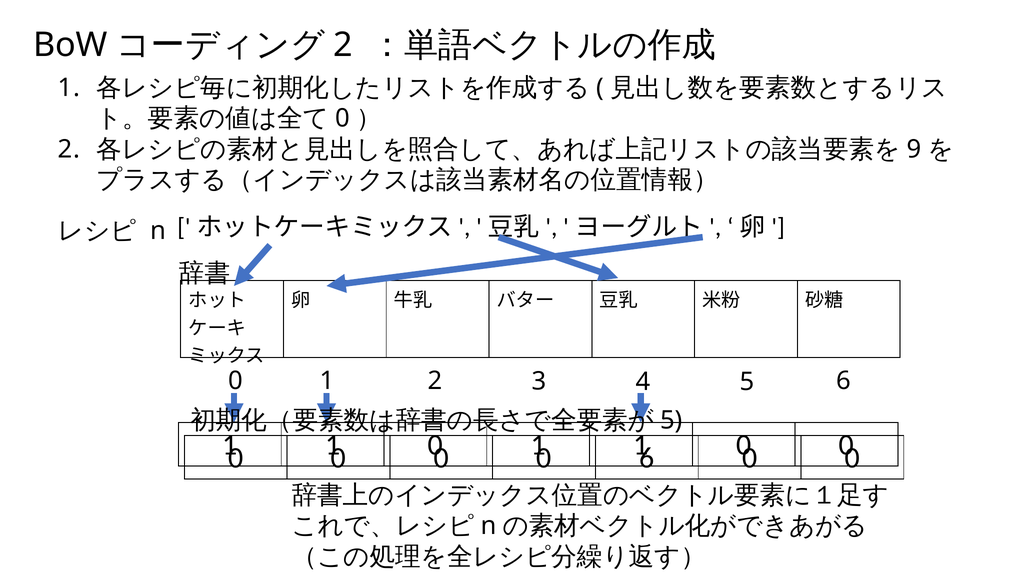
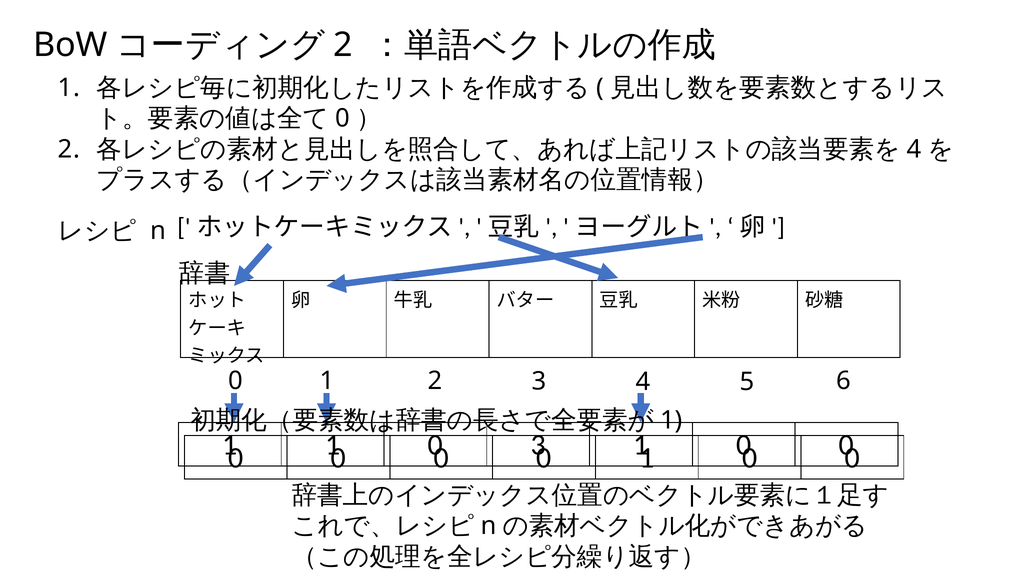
9: 9 -> 4 (914, 149)
5: 5 -> 1 (671, 420)
0 1: 1 -> 3 (538, 445)
0 0 6: 6 -> 1 (647, 458)
